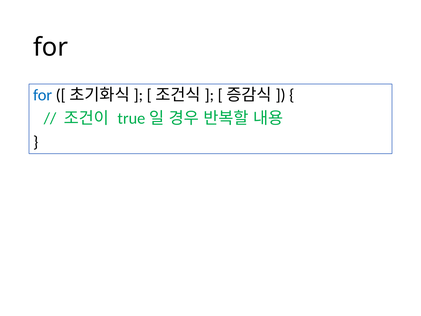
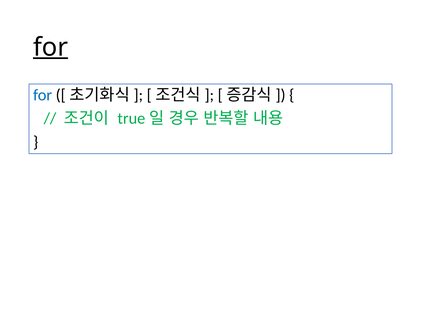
for underline: none -> present (51, 47)
